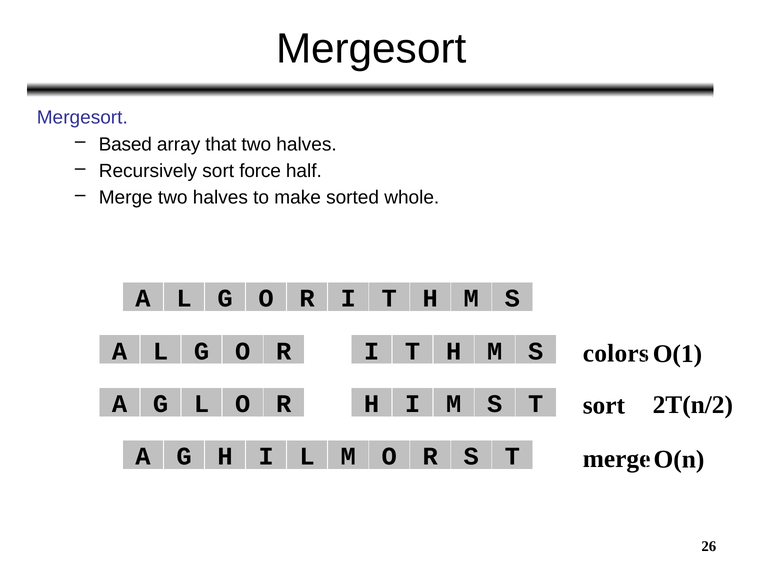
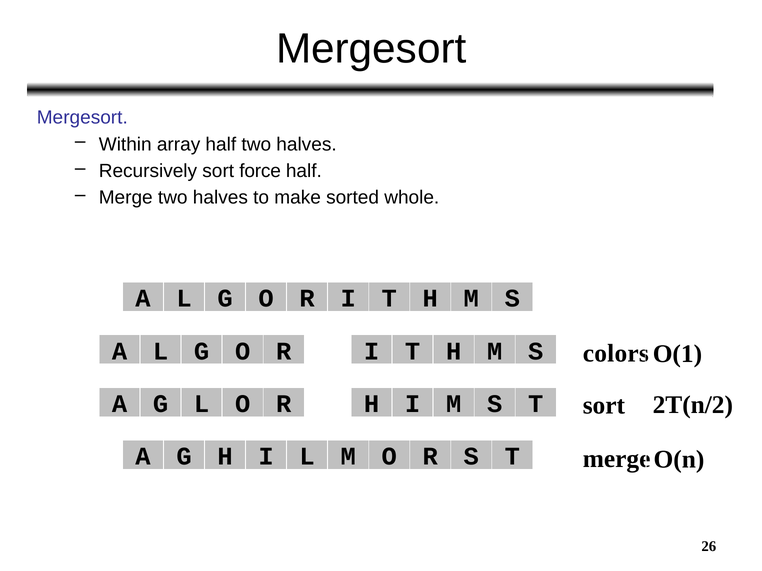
Based: Based -> Within (125, 144)
array that: that -> half (221, 144)
